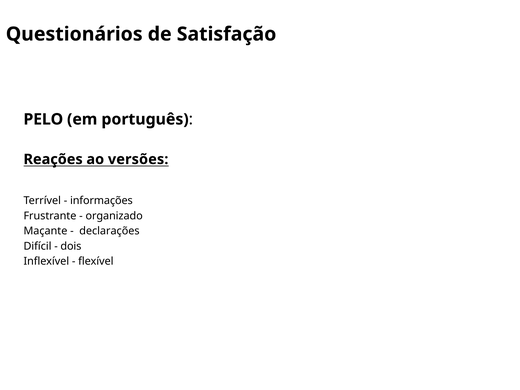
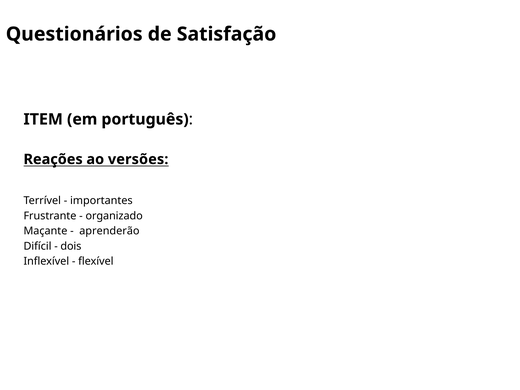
PELO: PELO -> ITEM (43, 119)
informações: informações -> importantes (101, 201)
declarações: declarações -> aprenderão (109, 231)
